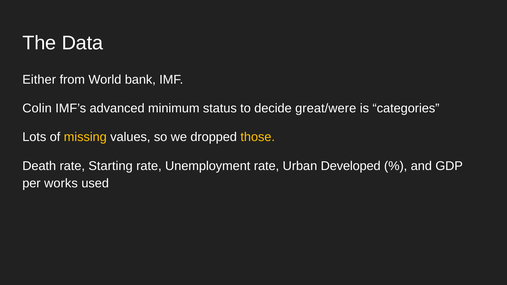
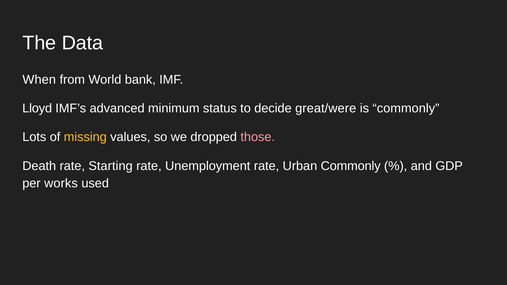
Either: Either -> When (39, 80)
Colin: Colin -> Lloyd (37, 108)
is categories: categories -> commonly (406, 108)
those colour: yellow -> pink (258, 137)
Urban Developed: Developed -> Commonly (351, 166)
